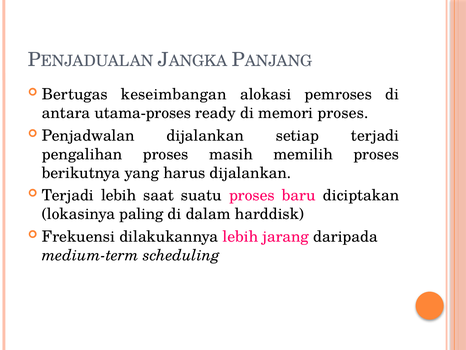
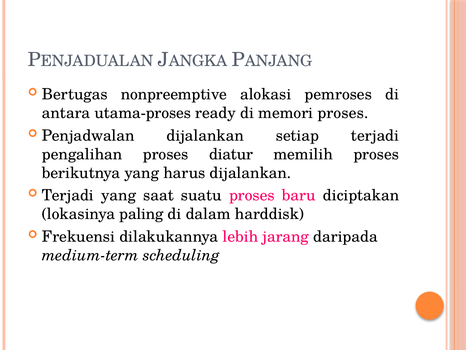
keseimbangan: keseimbangan -> nonpreemptive (174, 94)
masih: masih -> diatur (231, 154)
Terjadi lebih: lebih -> yang (119, 195)
